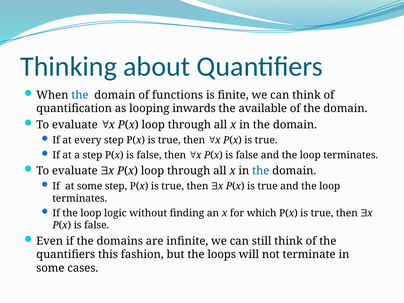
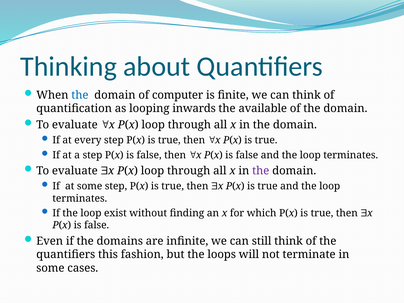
functions: functions -> computer (178, 95)
the colour: blue -> purple (261, 171)
logic: logic -> exist (115, 213)
